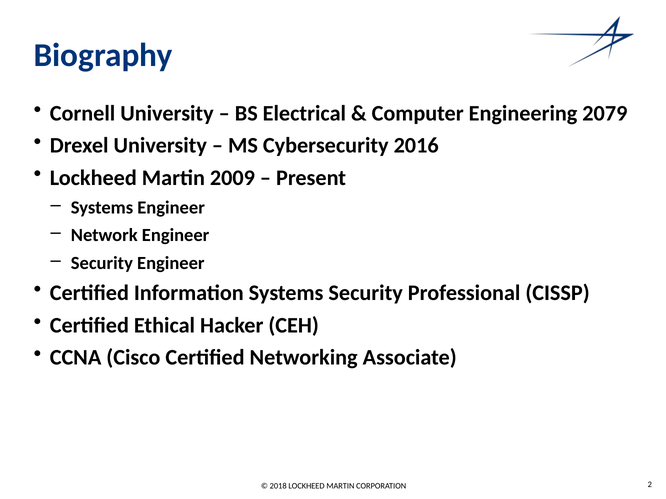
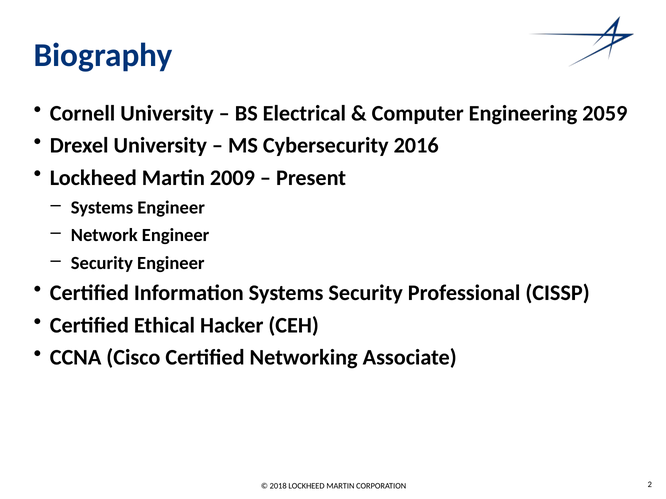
2079: 2079 -> 2059 (605, 114)
